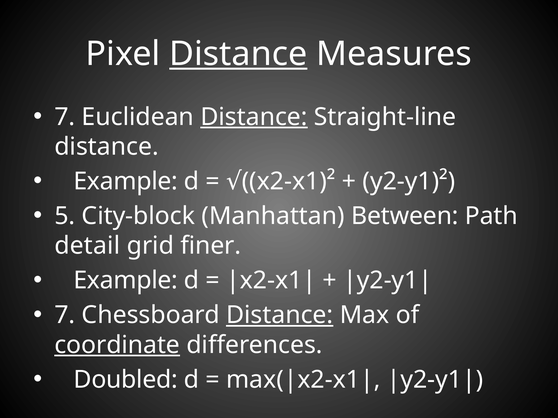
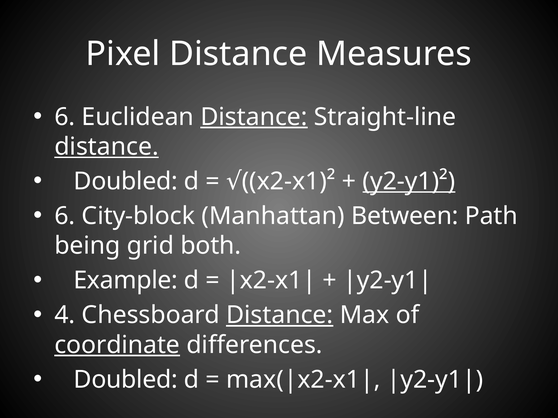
Distance underline: present -> none (238, 54)
7: 7 -> 6 (65, 117)
distance underline: none -> present (107, 147)
Example: Example -> Doubled (126, 182)
y2-y1)² underline: none -> present (409, 182)
5: 5 -> 6 (65, 216)
detail: detail -> being (87, 246)
finer: finer -> both (211, 246)
7: 7 -> 4 (65, 316)
